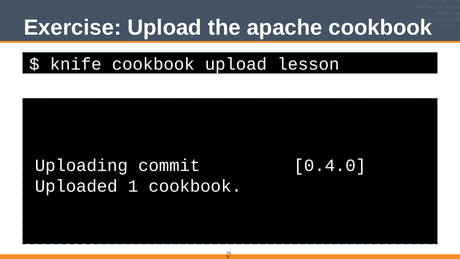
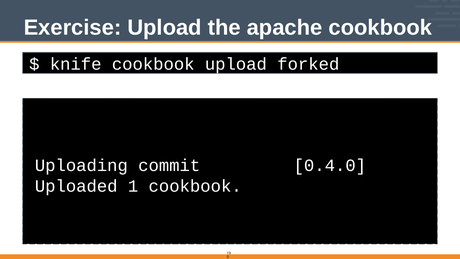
lesson: lesson -> forked (308, 64)
